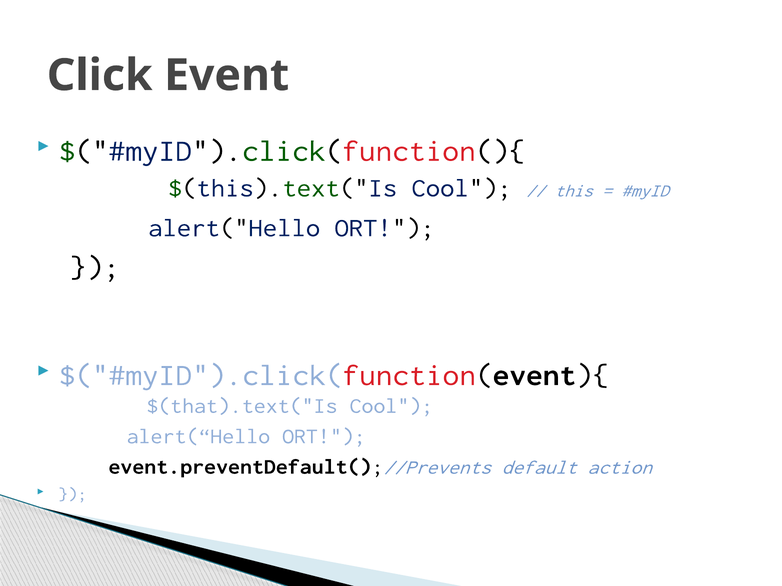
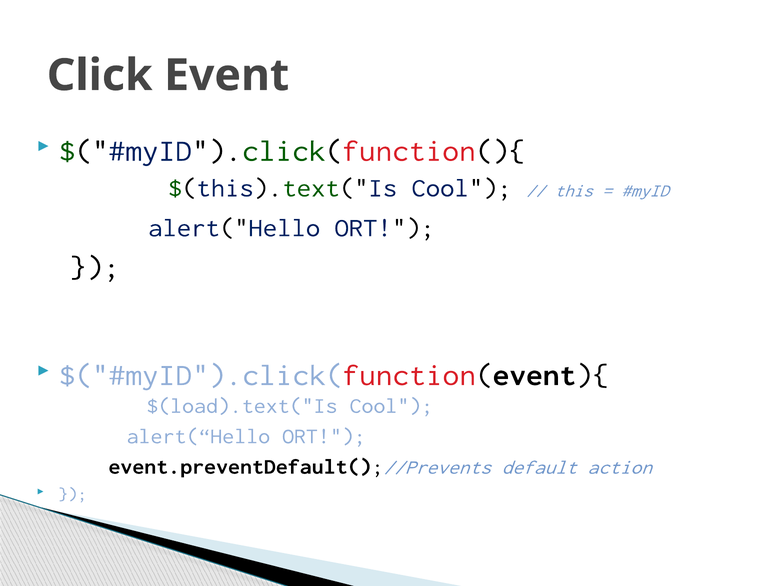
$(that).text("Is: $(that).text("Is -> $(load).text("Is (242, 406)
